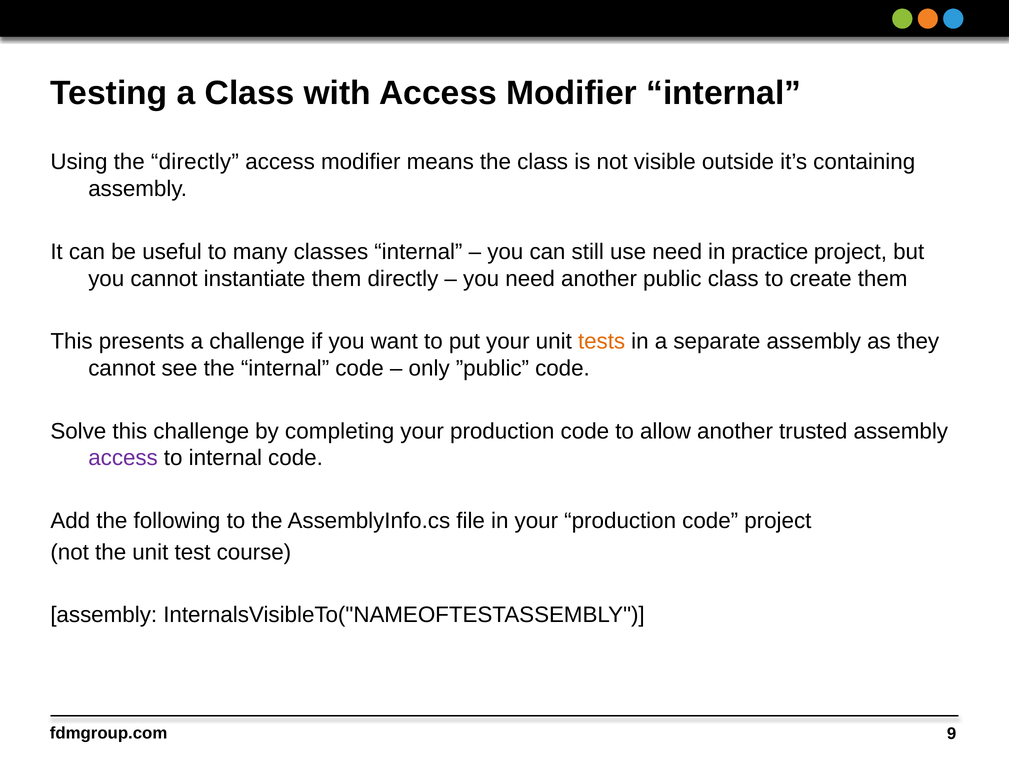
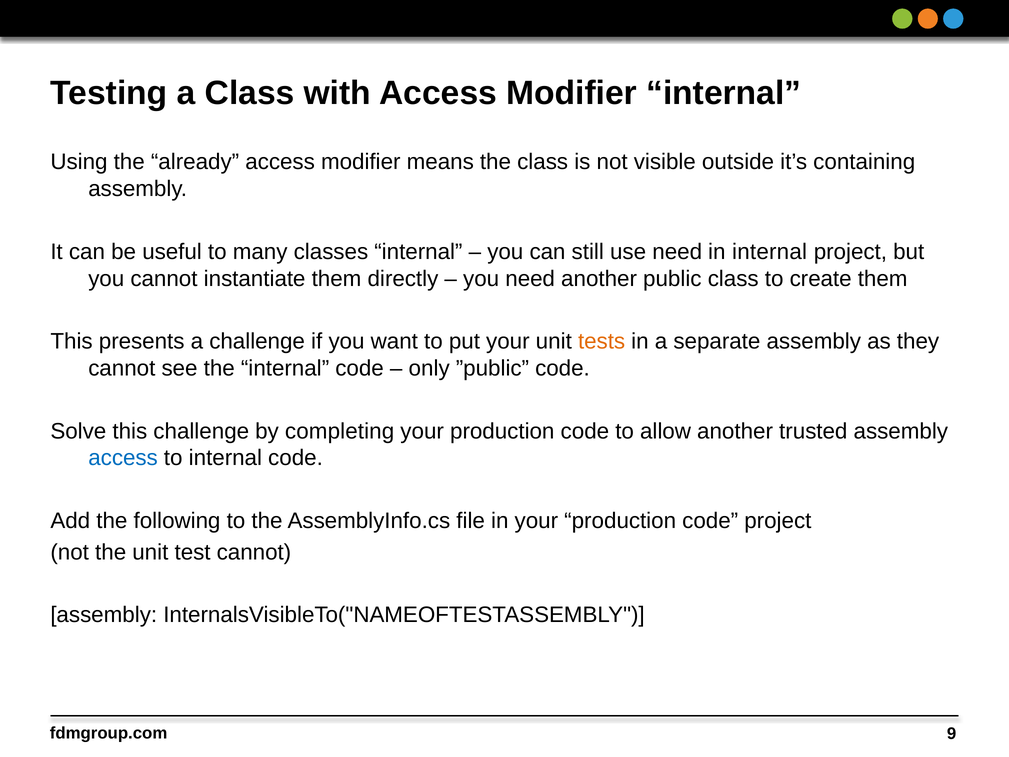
the directly: directly -> already (195, 162)
in practice: practice -> internal (770, 252)
access colour: purple -> blue (123, 458)
test course: course -> cannot (254, 552)
